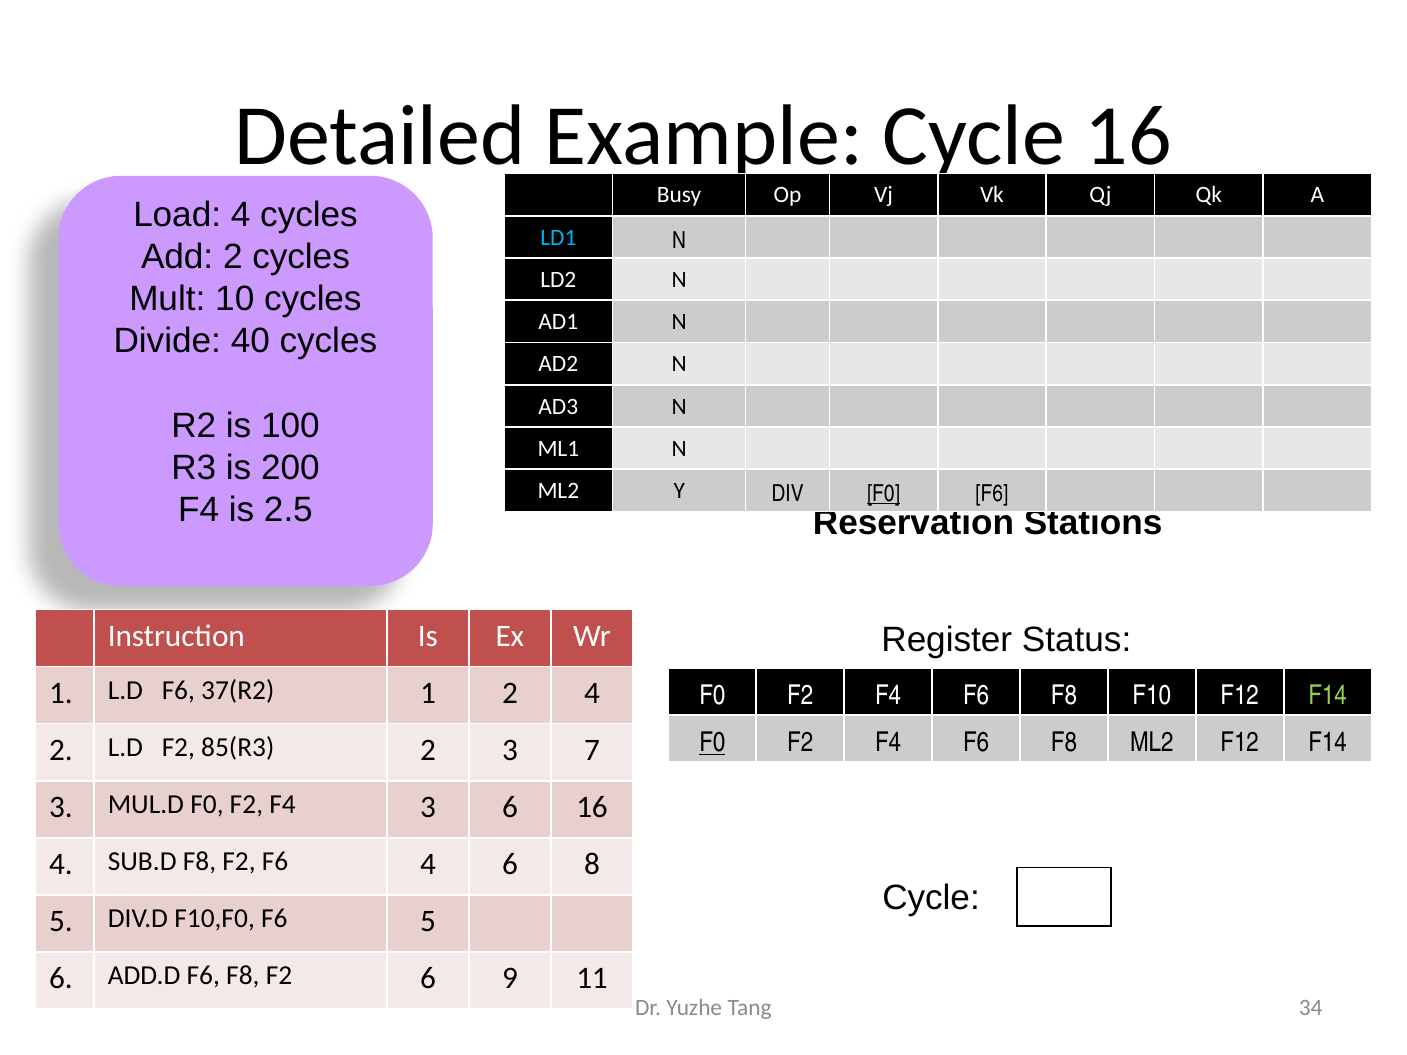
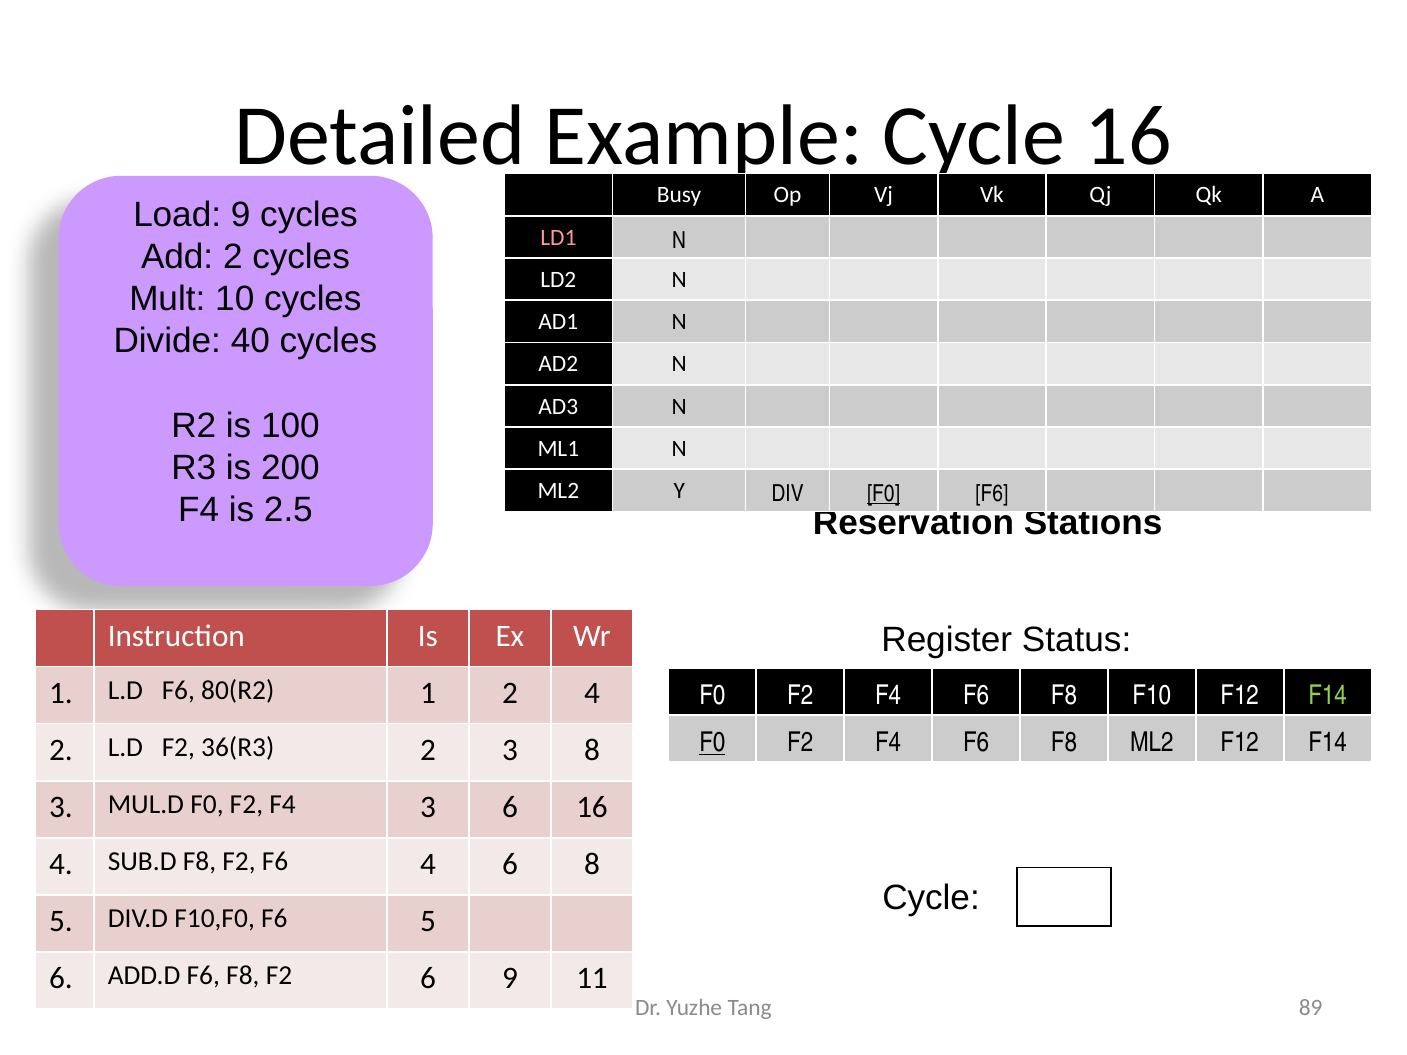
Load 4: 4 -> 9 (241, 215)
LD1 colour: light blue -> pink (558, 237)
37(R2: 37(R2 -> 80(R2 (238, 691)
85(R3: 85(R3 -> 36(R3 (238, 748)
3 7: 7 -> 8 (592, 750)
34: 34 -> 89 (1311, 1008)
